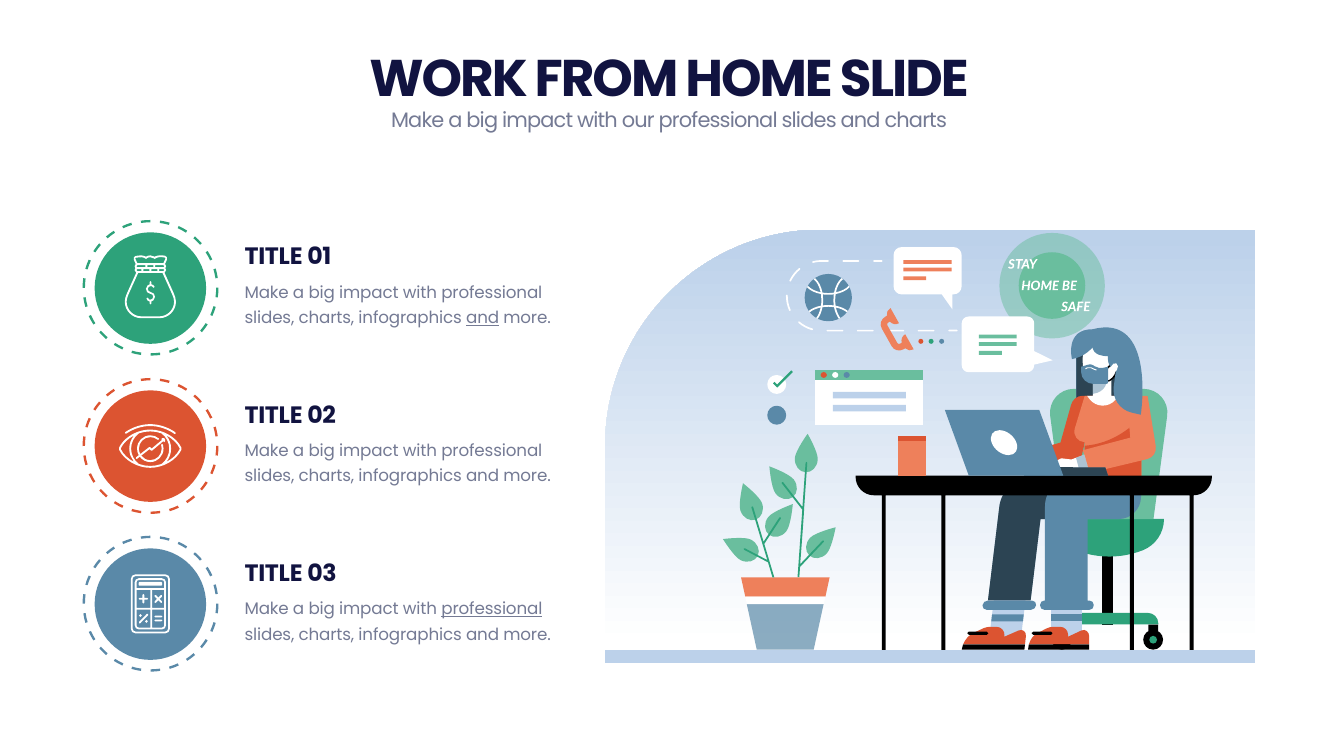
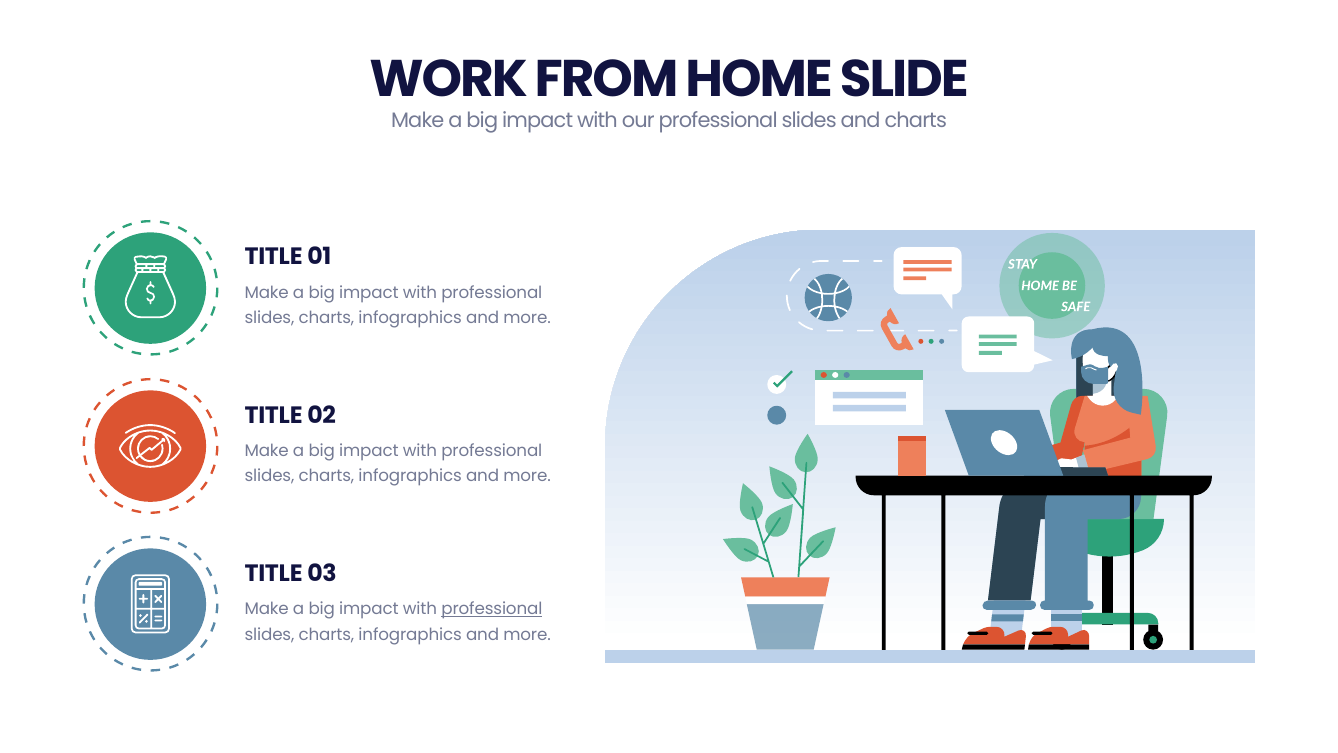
and underline: present -> none (483, 318)
